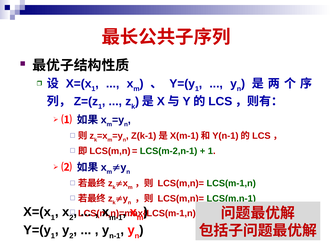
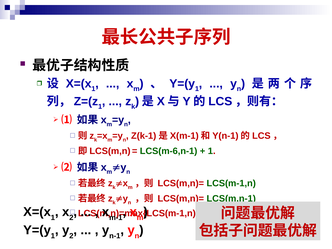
LCS(m-2,n-1: LCS(m-2,n-1 -> LCS(m-6,n-1 (169, 151)
